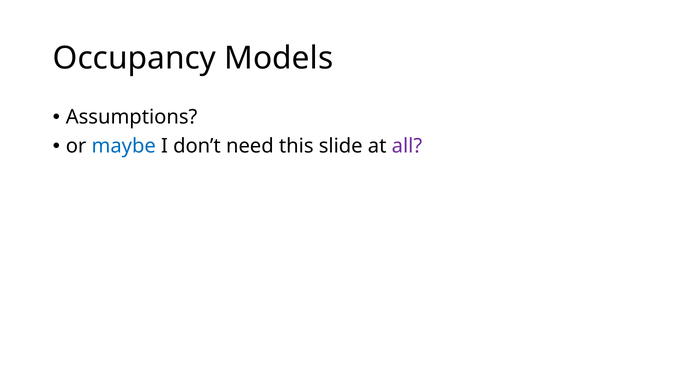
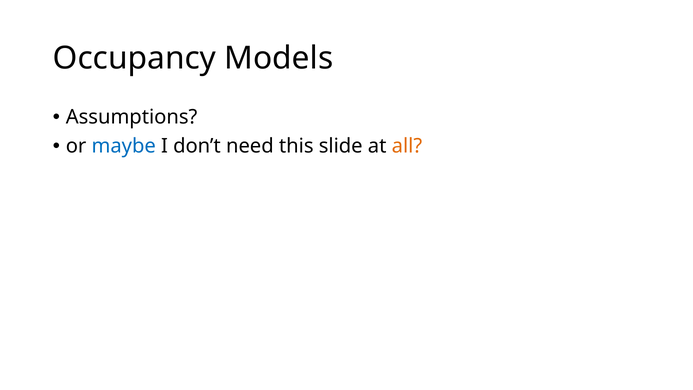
all colour: purple -> orange (407, 146)
